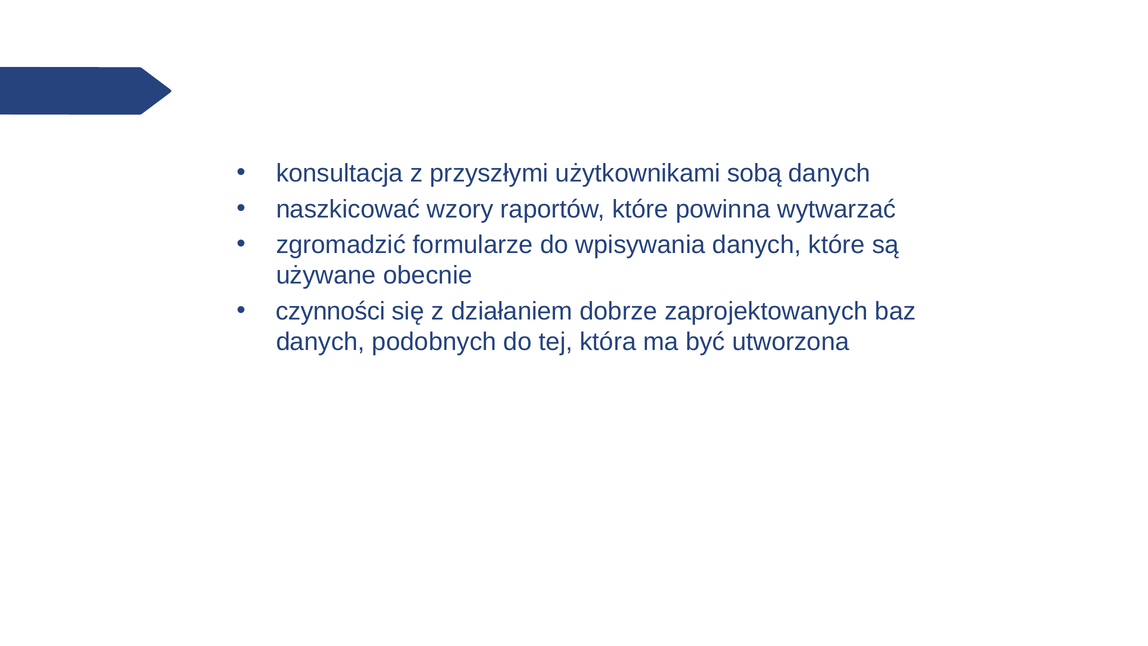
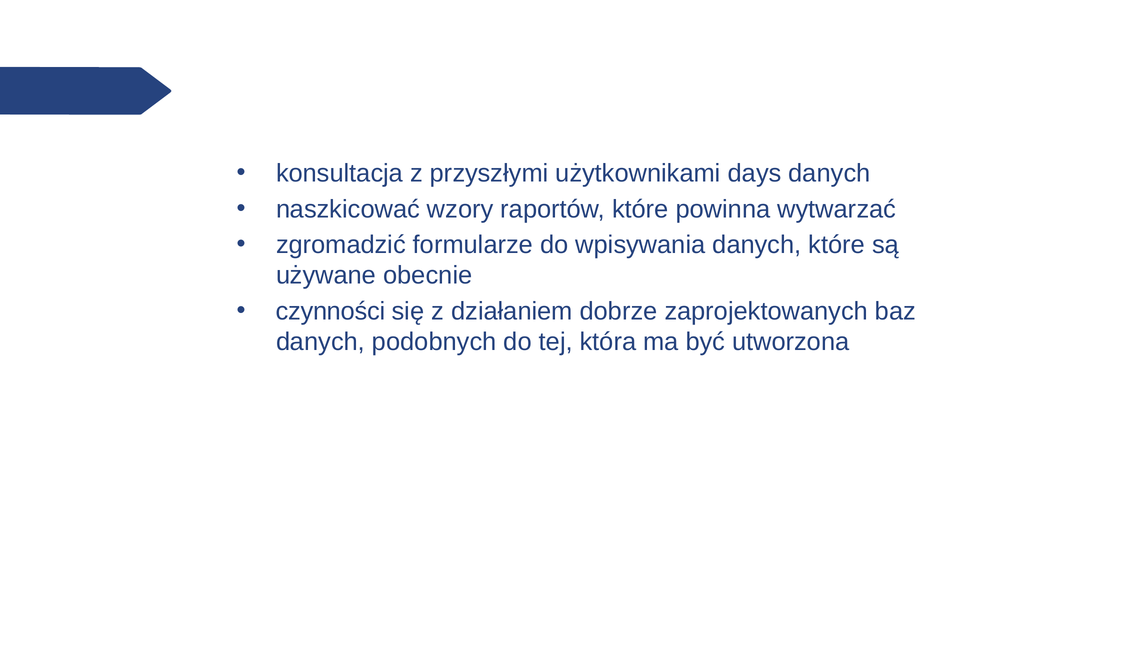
sobą: sobą -> days (755, 173)
